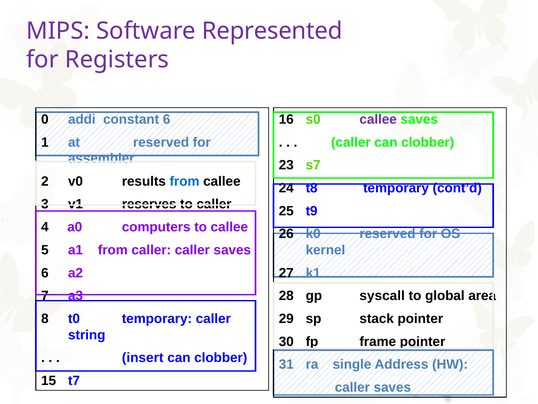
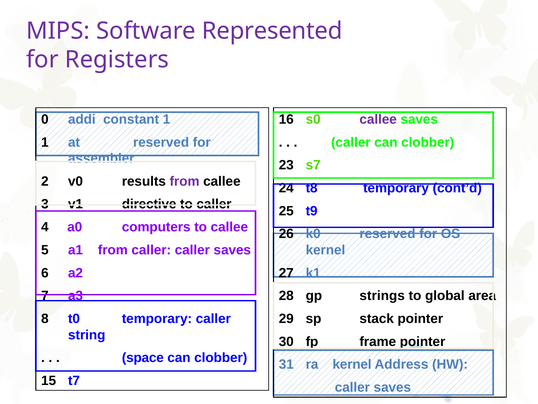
constant 6: 6 -> 1 (166, 119)
from colour: blue -> purple (185, 181)
reserves: reserves -> directive (149, 204)
syscall: syscall -> strings (382, 295)
insert: insert -> space (143, 357)
ra single: single -> kernel (352, 364)
